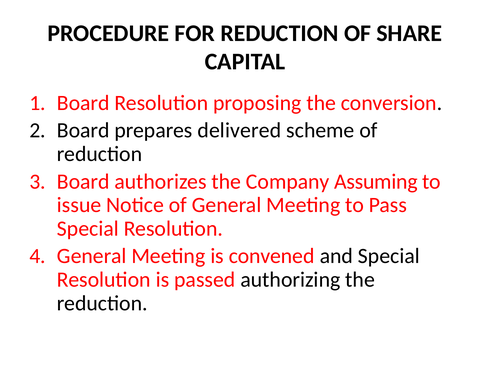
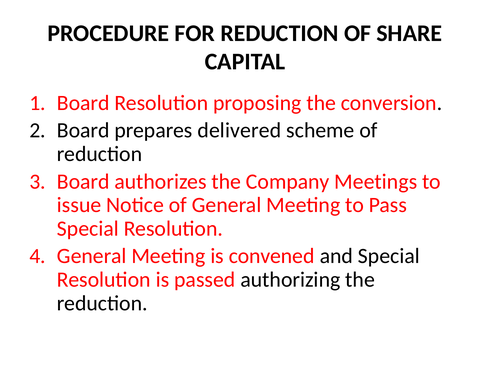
Assuming: Assuming -> Meetings (376, 181)
